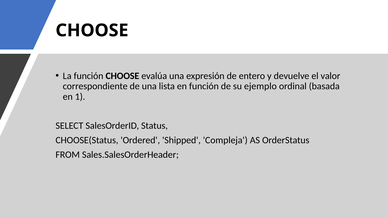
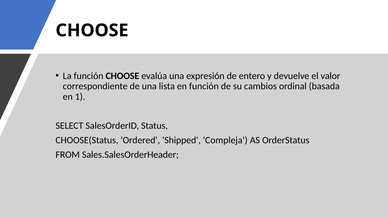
ejemplo: ejemplo -> cambios (260, 86)
